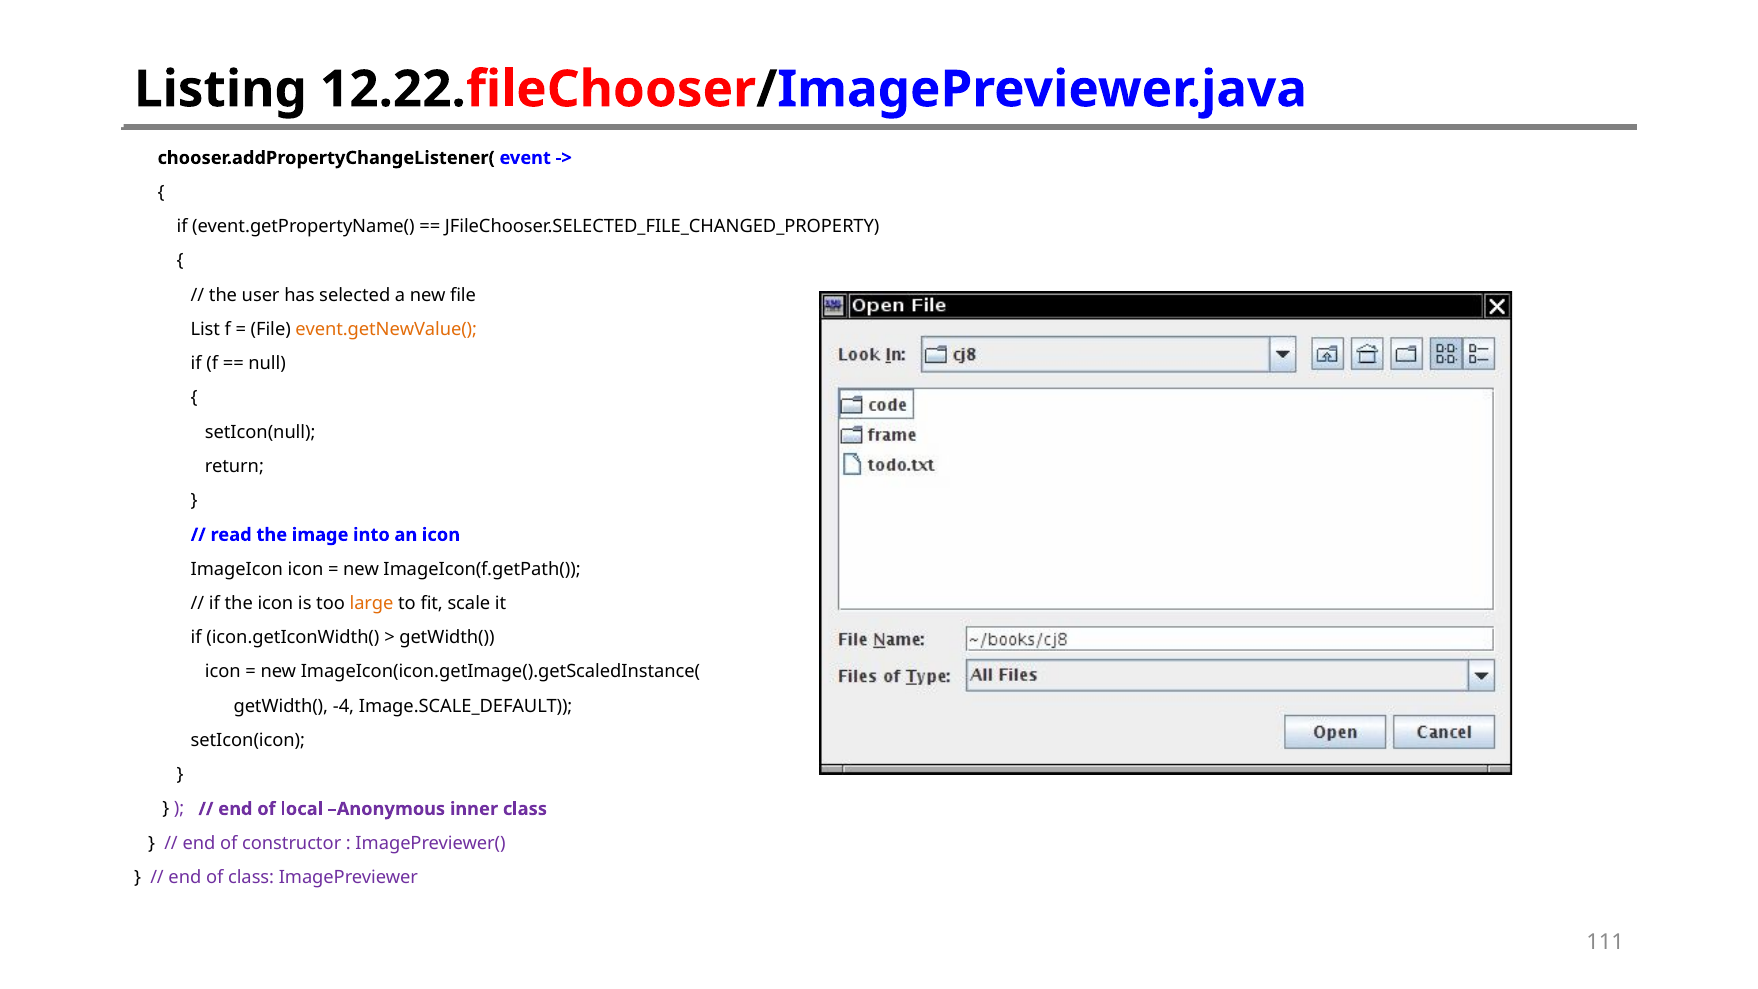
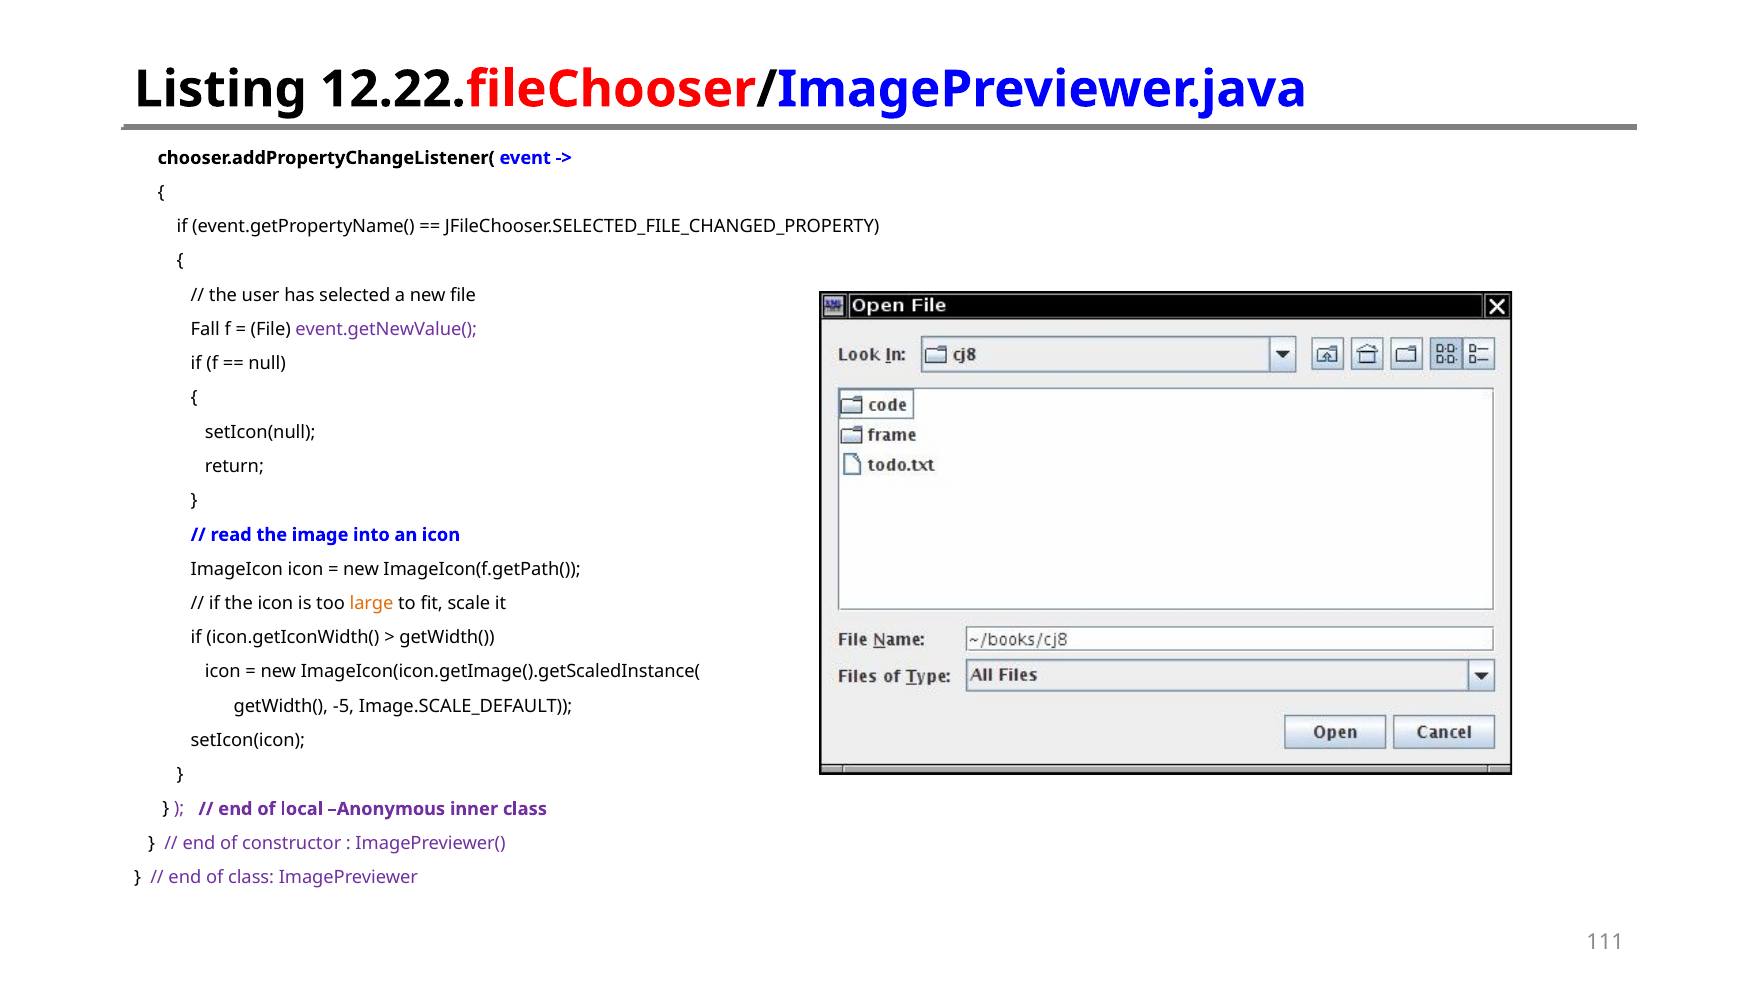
List: List -> Fall (205, 329)
event.getNewValue( colour: orange -> purple (386, 329)
-4: -4 -> -5 (344, 706)
